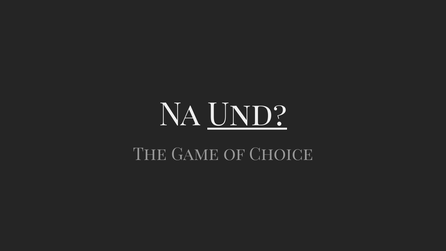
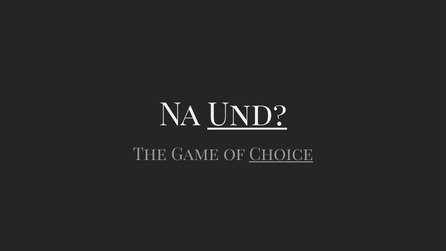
Choice underline: none -> present (281, 154)
